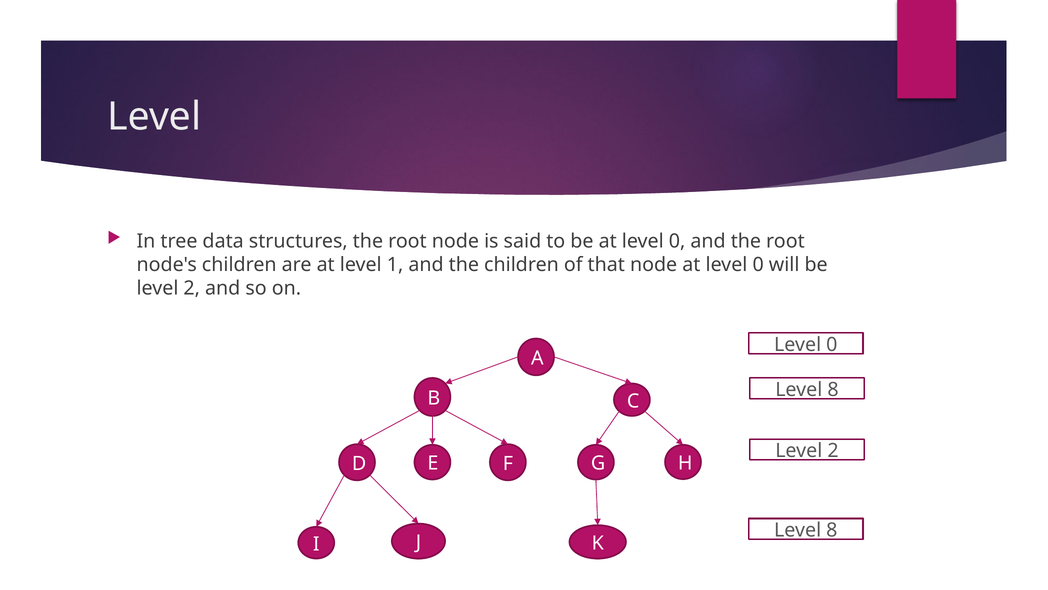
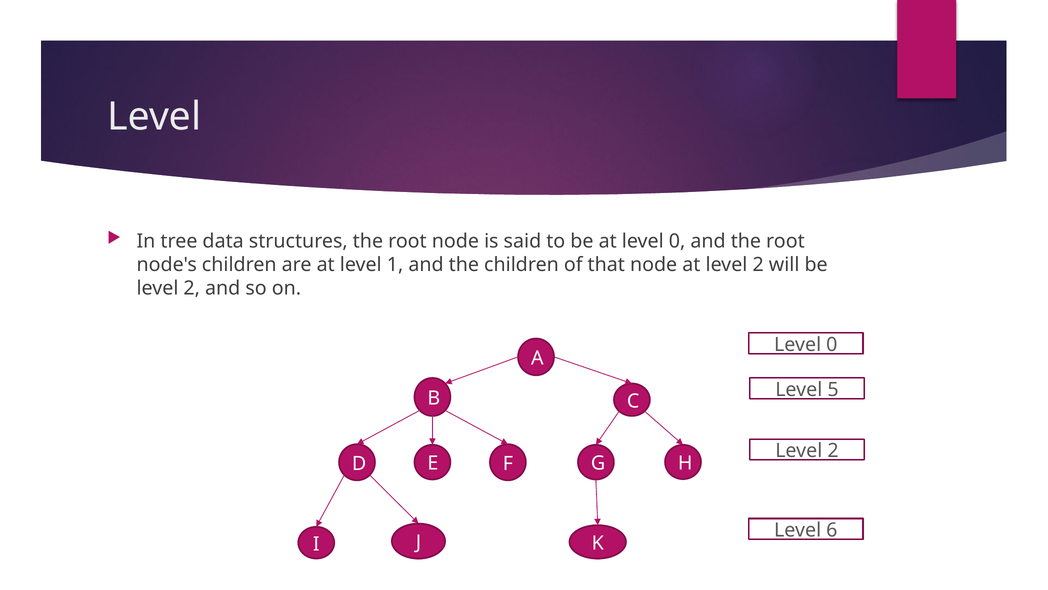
node at level 0: 0 -> 2 (758, 264)
8: 8 -> 5 (833, 389)
8: 8 -> 6 (832, 530)
